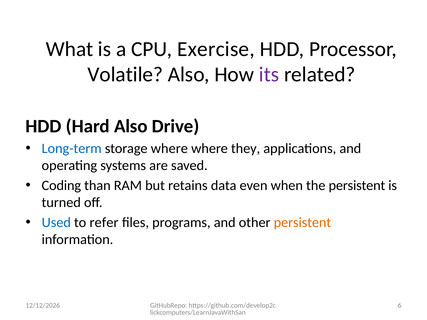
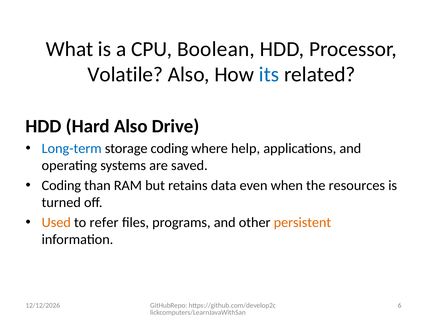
Exercise: Exercise -> Boolean (216, 49)
its colour: purple -> blue (269, 75)
storage where: where -> coding (169, 149)
they: they -> help (246, 149)
the persistent: persistent -> resources (357, 186)
Used colour: blue -> orange (56, 223)
